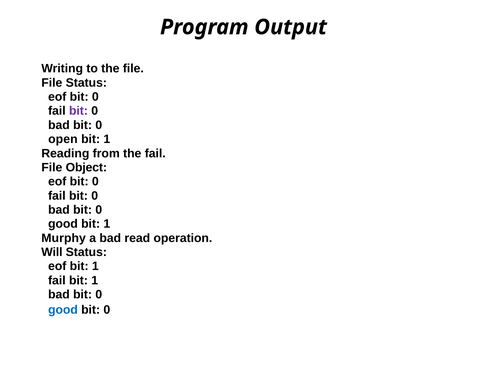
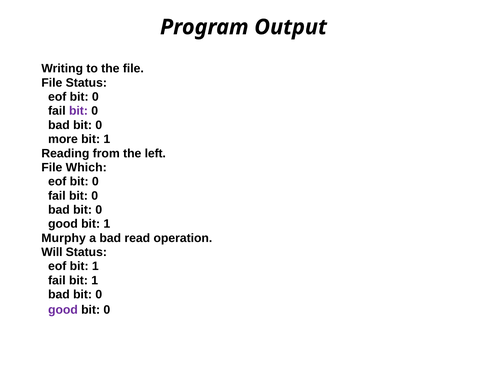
open: open -> more (63, 139)
the fail: fail -> left (155, 153)
Object: Object -> Which (86, 168)
good colour: blue -> purple (63, 310)
